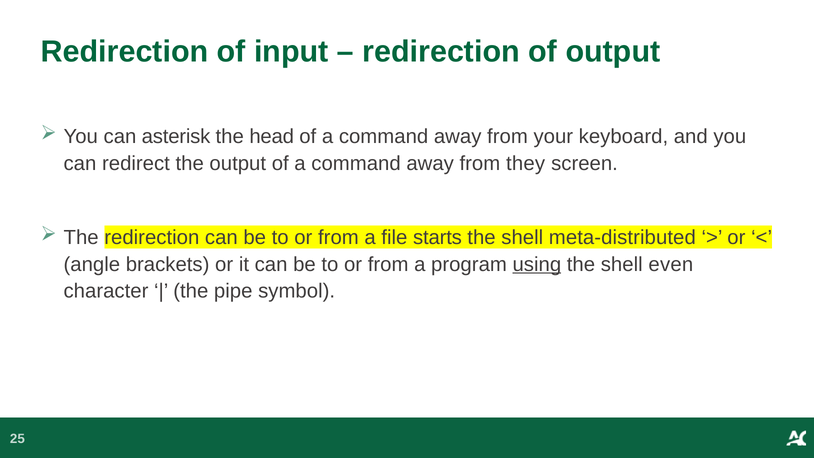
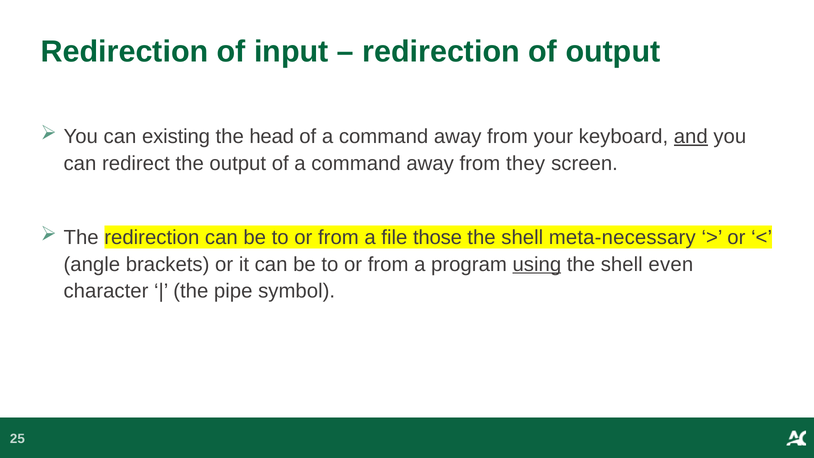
asterisk: asterisk -> existing (176, 136)
and underline: none -> present (691, 136)
starts: starts -> those (438, 237)
meta-distributed: meta-distributed -> meta-necessary (622, 237)
